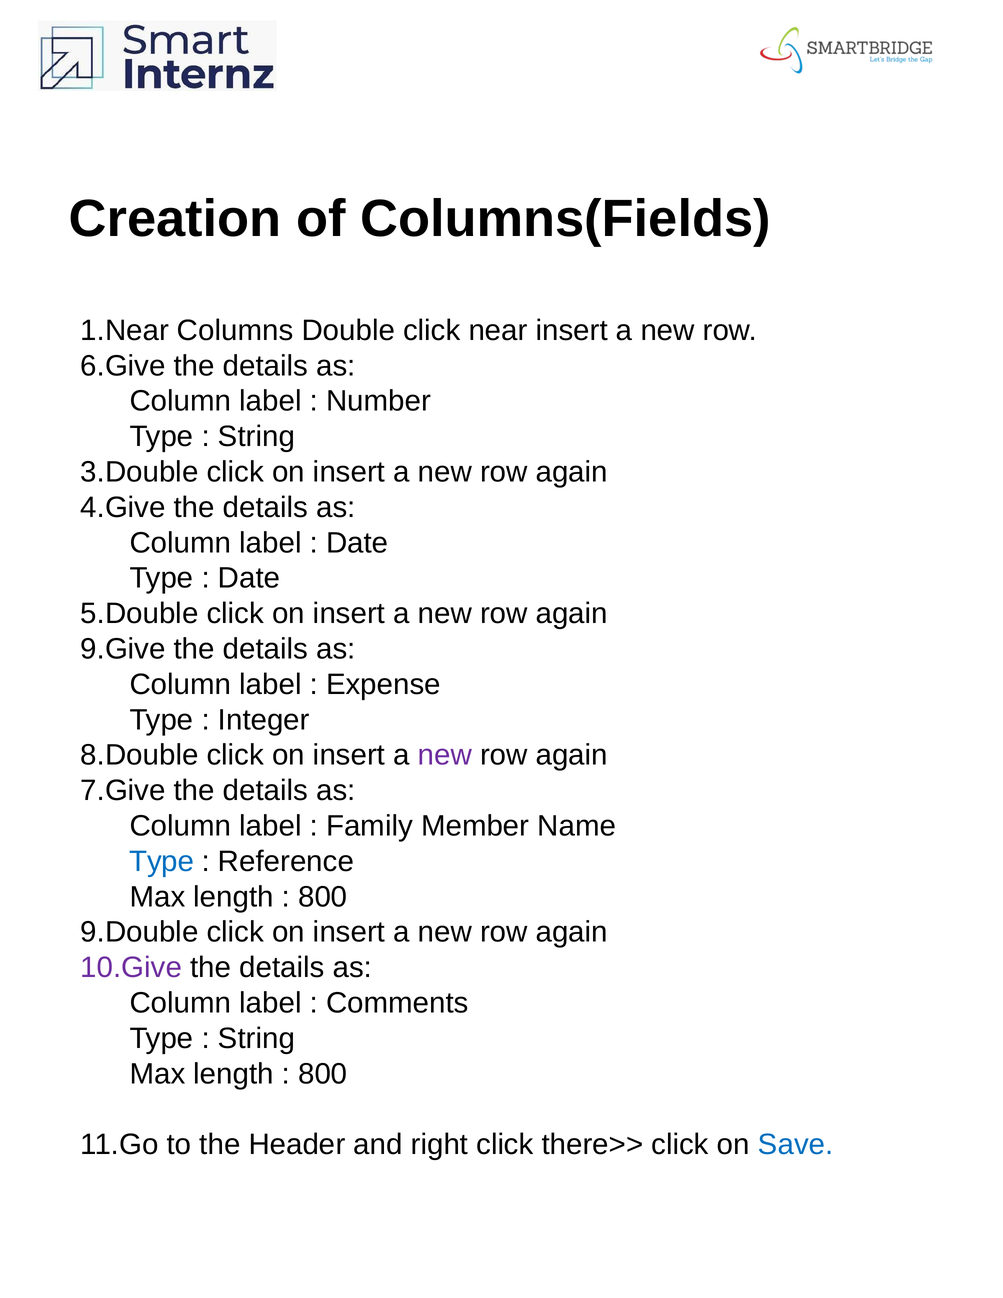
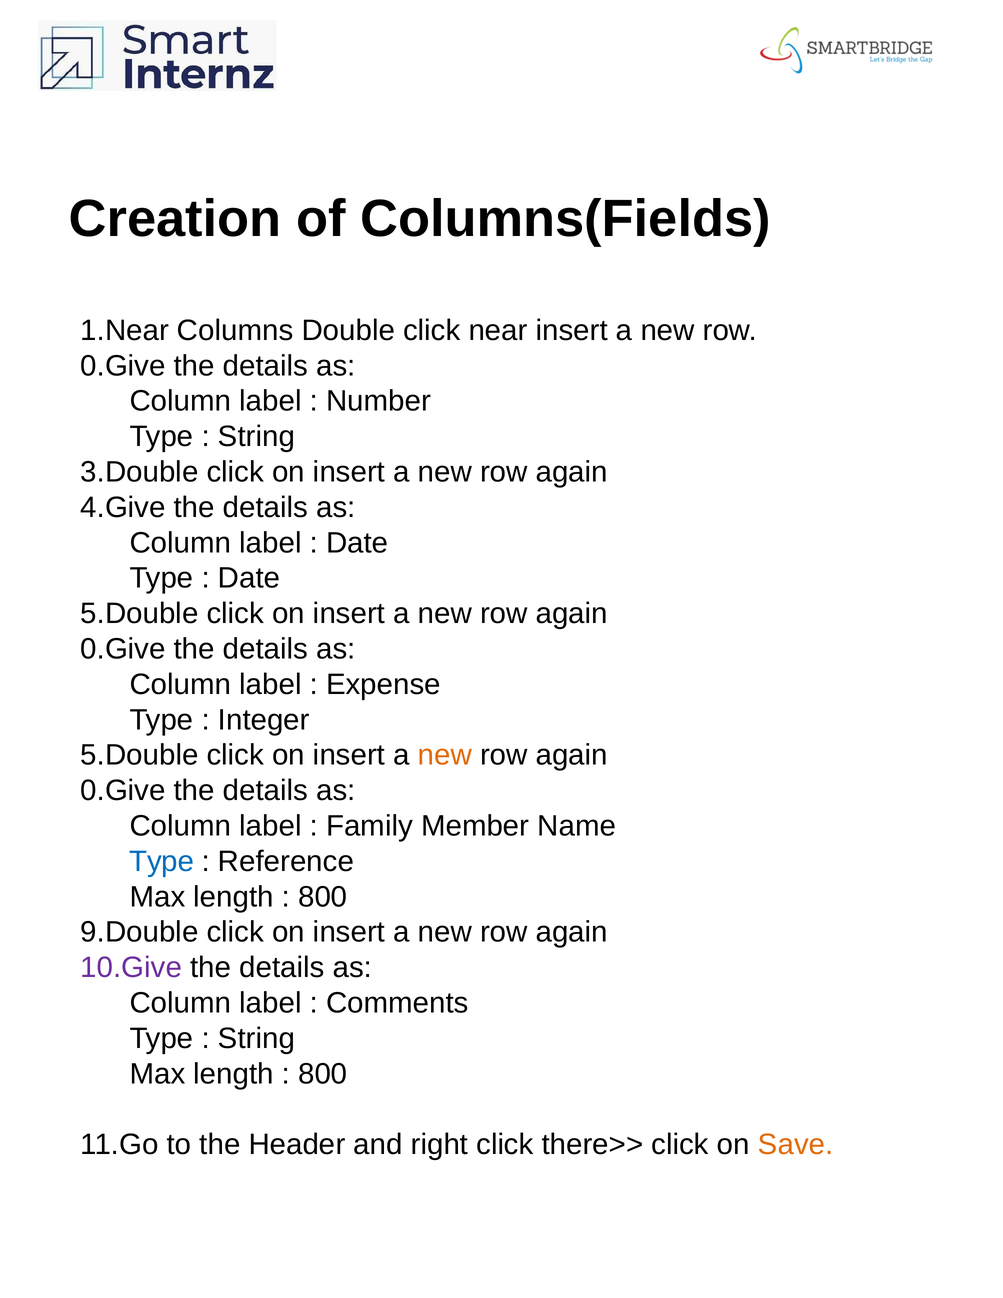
6.Give: 6.Give -> 0.Give (123, 366)
9.Give: 9.Give -> 0.Give (123, 649)
8.Double: 8.Double -> 5.Double (139, 755)
new colour: purple -> orange (445, 755)
7.Give: 7.Give -> 0.Give (123, 791)
Save colour: blue -> orange (796, 1145)
